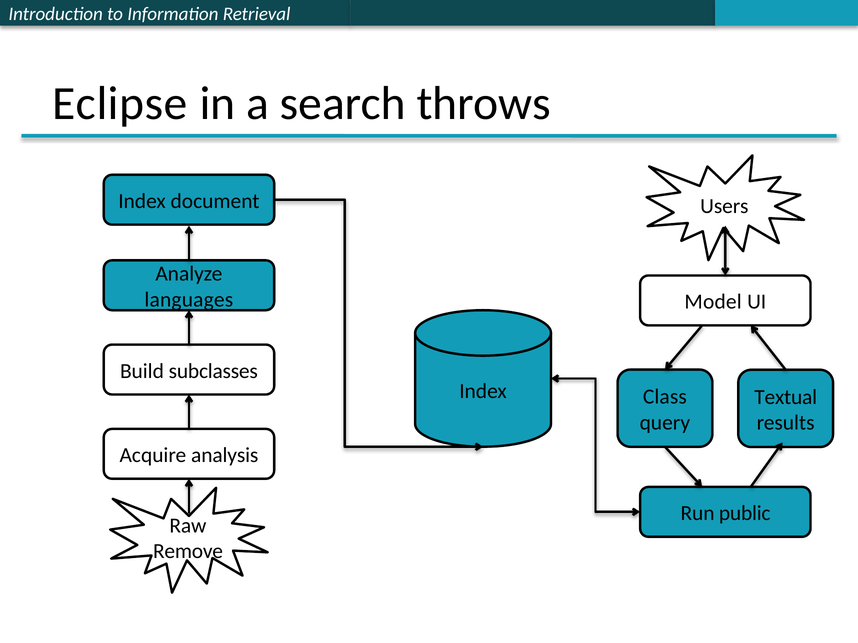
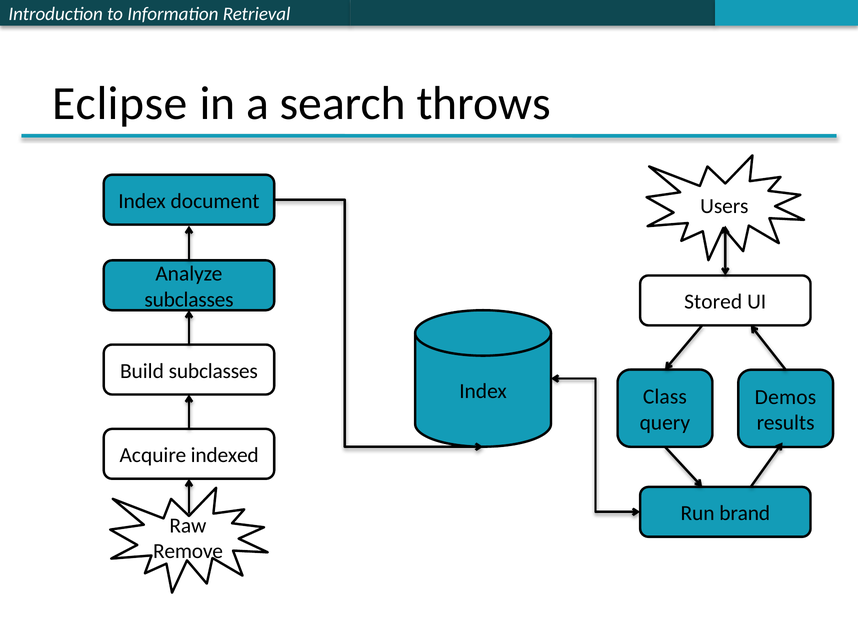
languages: languages -> subclasses (189, 300)
Model: Model -> Stored (713, 302)
Textual: Textual -> Demos (785, 397)
analysis: analysis -> indexed (225, 456)
public: public -> brand (745, 514)
